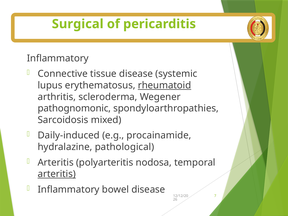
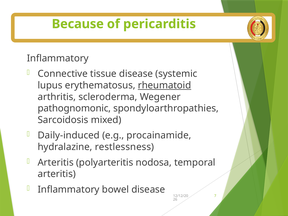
Surgical: Surgical -> Because (78, 24)
pathological: pathological -> restlessness (124, 147)
arteritis underline: present -> none (57, 174)
